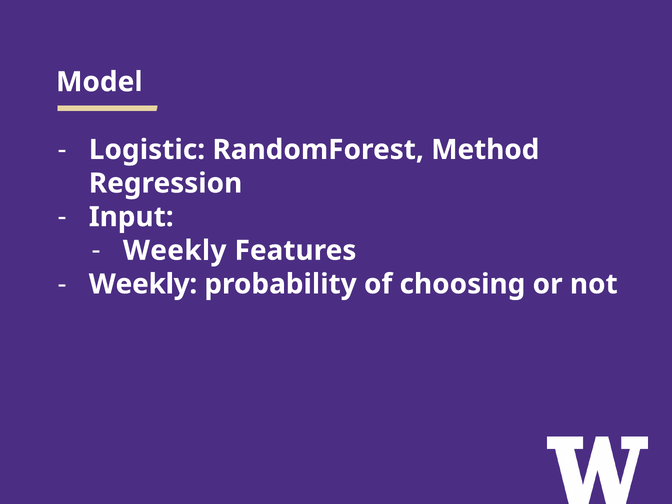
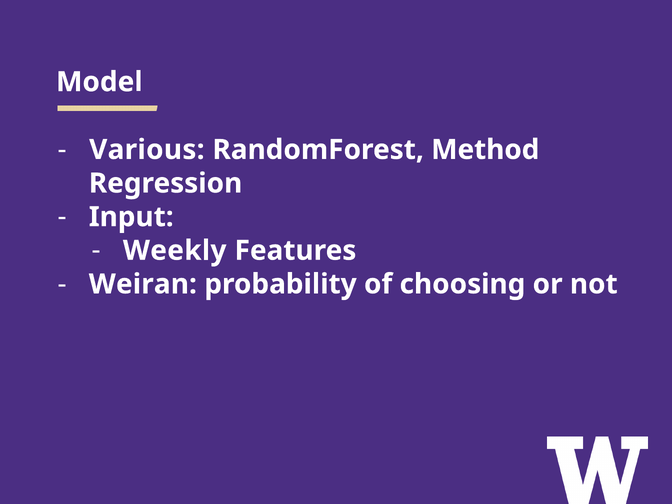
Logistic: Logistic -> Various (147, 150)
Weekly: Weekly -> Weiran (143, 284)
